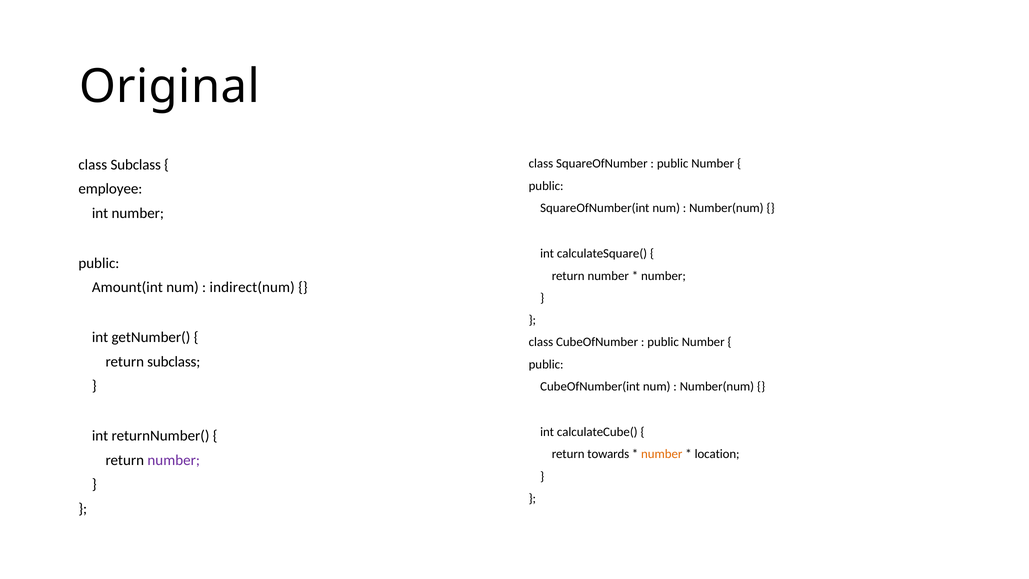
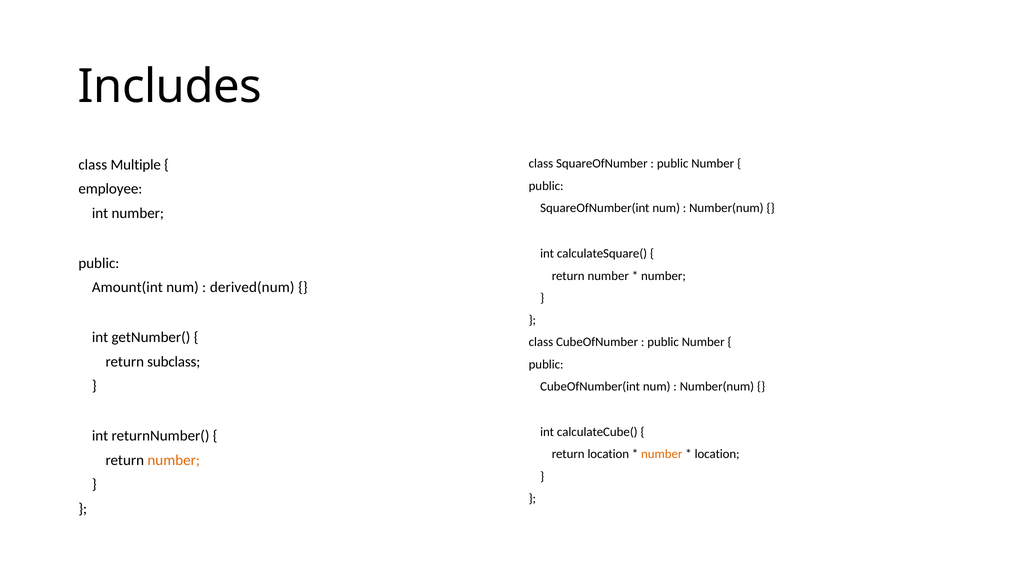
Original: Original -> Includes (170, 86)
class Subclass: Subclass -> Multiple (136, 165)
indirect(num: indirect(num -> derived(num (252, 287)
return towards: towards -> location (608, 454)
number colour: purple -> orange (174, 460)
